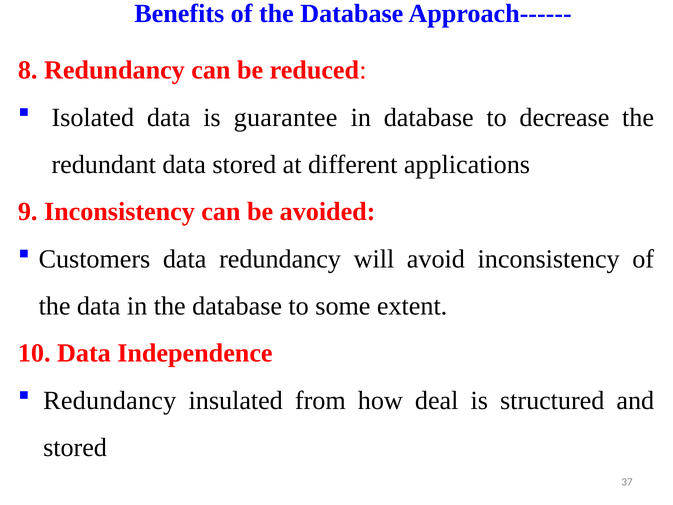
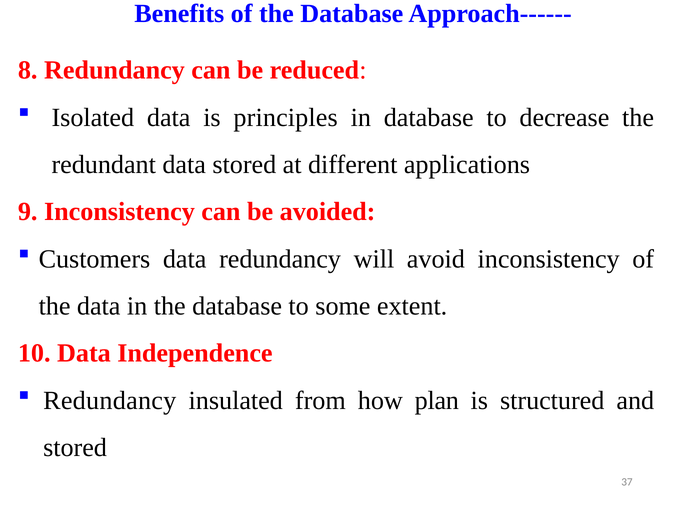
guarantee: guarantee -> principles (286, 117)
deal: deal -> plan (437, 400)
